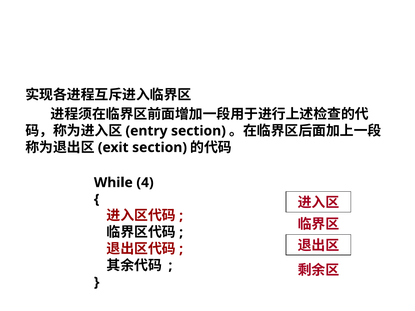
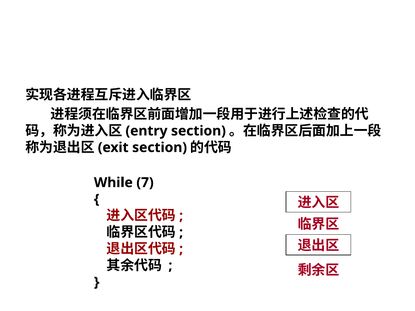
4: 4 -> 7 (145, 183)
